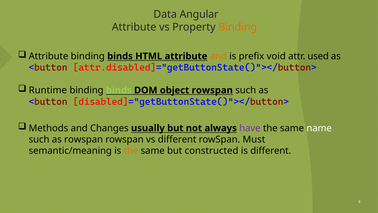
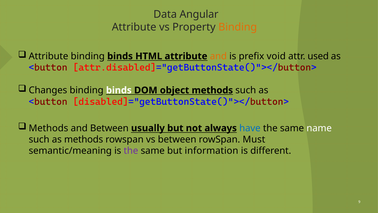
Runtime: Runtime -> Changes (48, 90)
binds colour: light green -> white (119, 90)
object rowspan: rowspan -> methods (212, 90)
and Changes: Changes -> Between (109, 128)
have colour: purple -> blue (250, 128)
as rowspan: rowspan -> methods (84, 139)
vs different: different -> between (177, 139)
the colour: orange -> purple (131, 151)
constructed: constructed -> information (211, 151)
